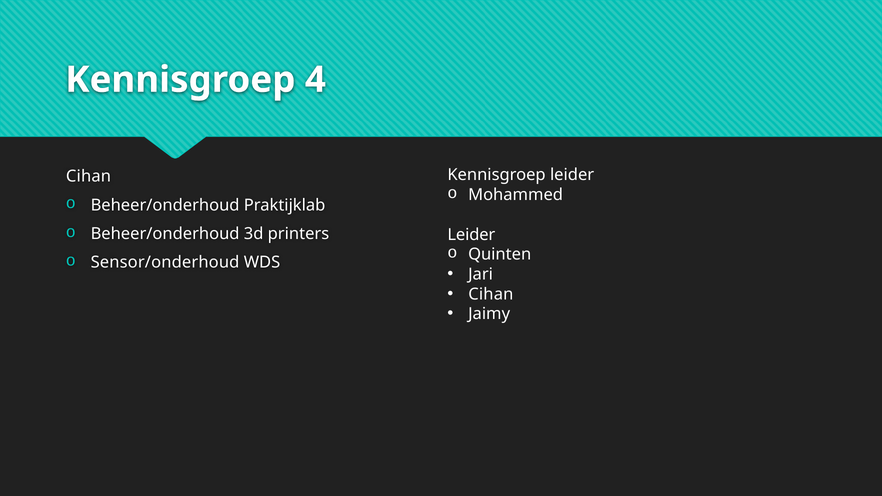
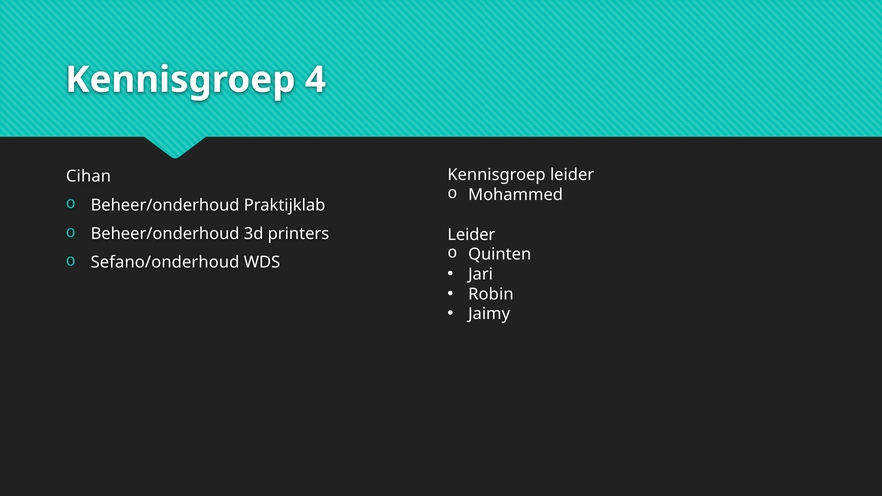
Sensor/onderhoud: Sensor/onderhoud -> Sefano/onderhoud (165, 263)
Cihan: Cihan -> Robin (491, 294)
